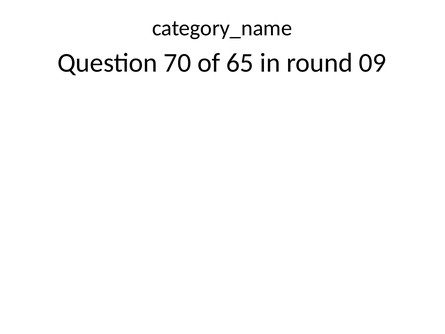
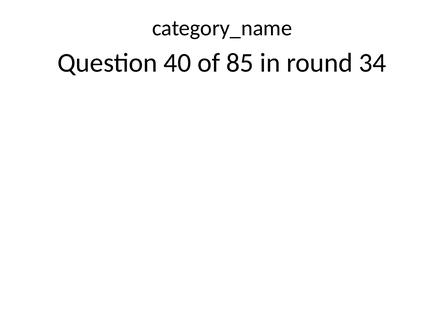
70: 70 -> 40 (177, 63)
65: 65 -> 85 (240, 63)
09: 09 -> 34 (373, 63)
